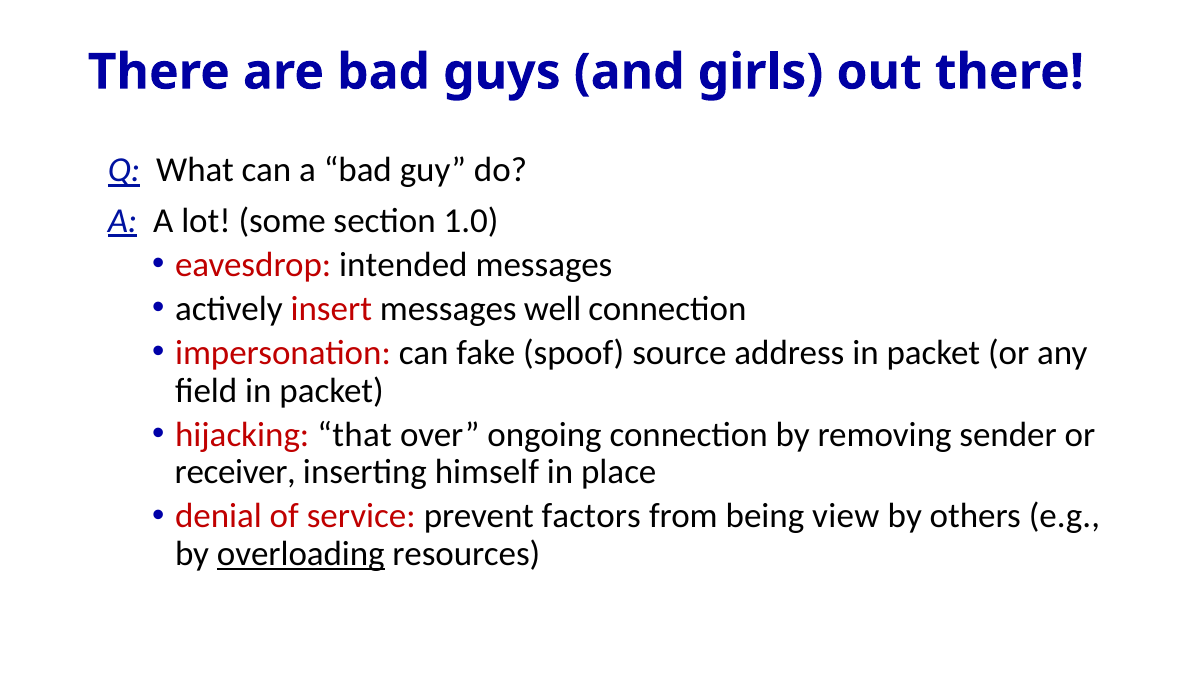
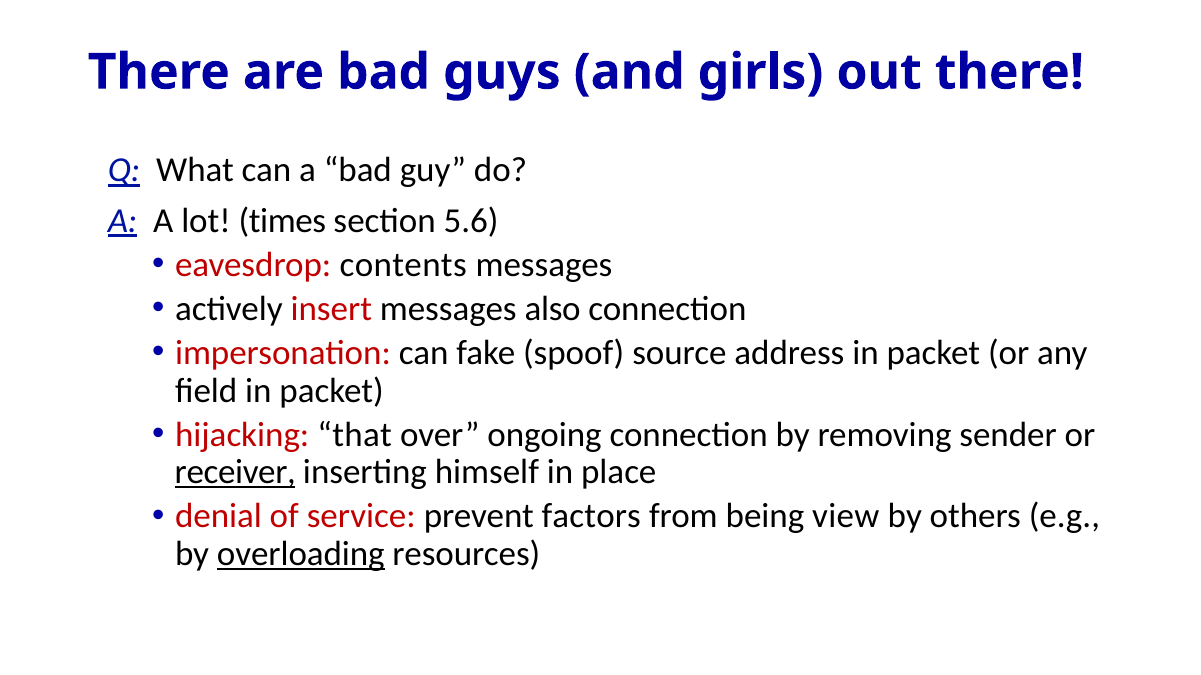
some: some -> times (282, 221)
1.0: 1.0 -> 5.6 (471, 221)
intended: intended -> contents (403, 265)
well: well -> also (553, 309)
receiver underline: none -> present (235, 473)
